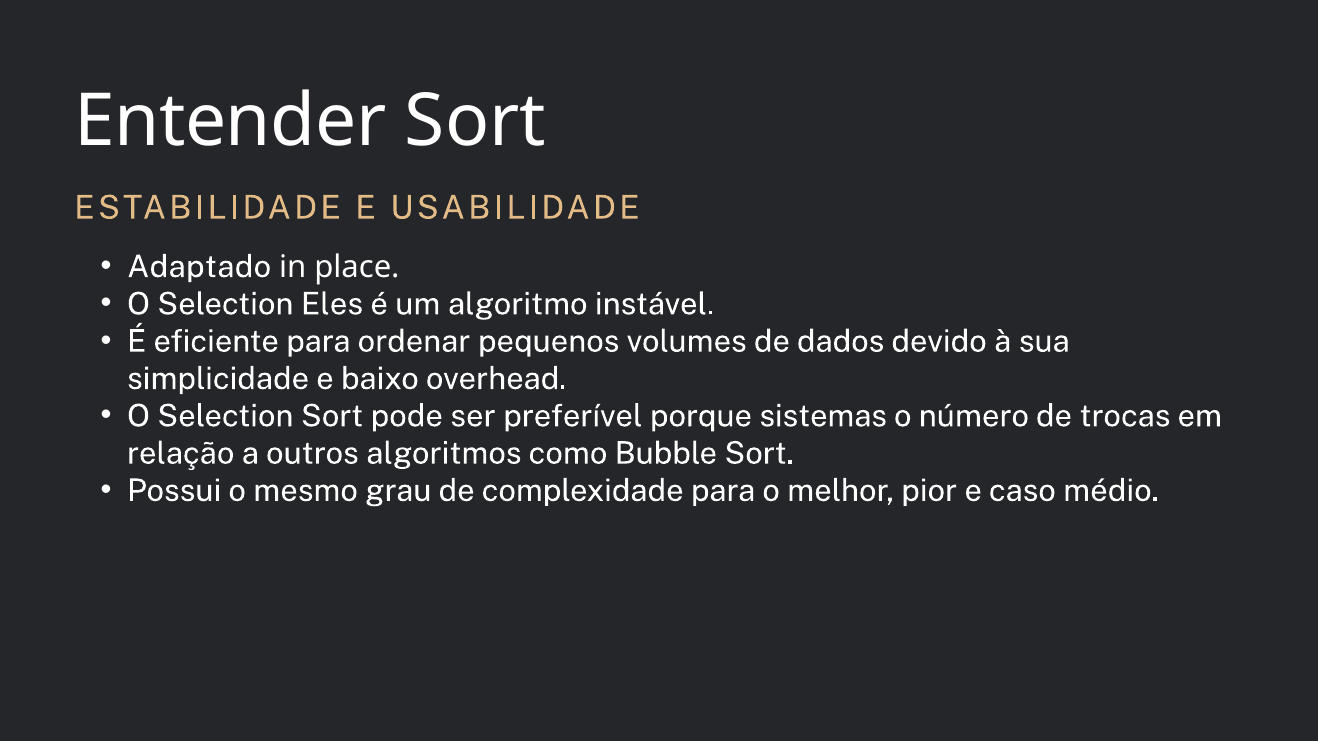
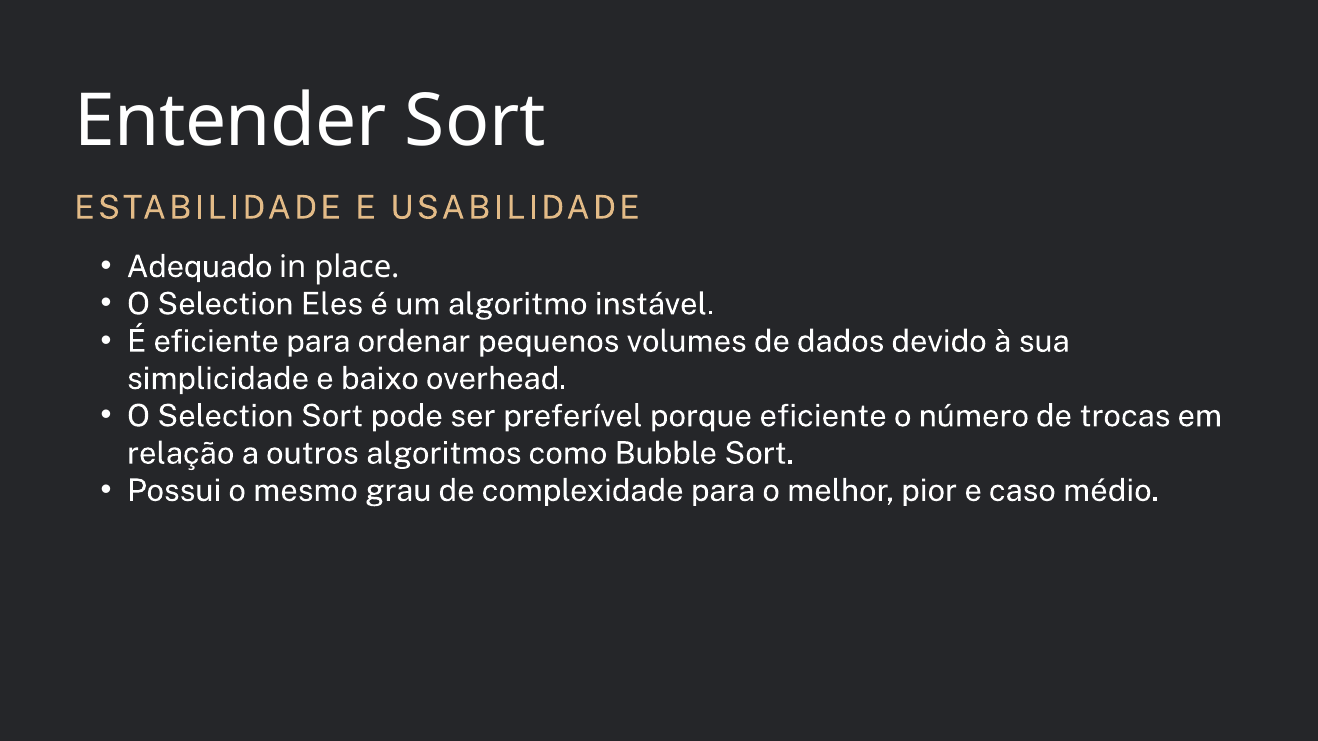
Adaptado: Adaptado -> Adequado (200, 267)
porque sistemas: sistemas -> eficiente (823, 416)
